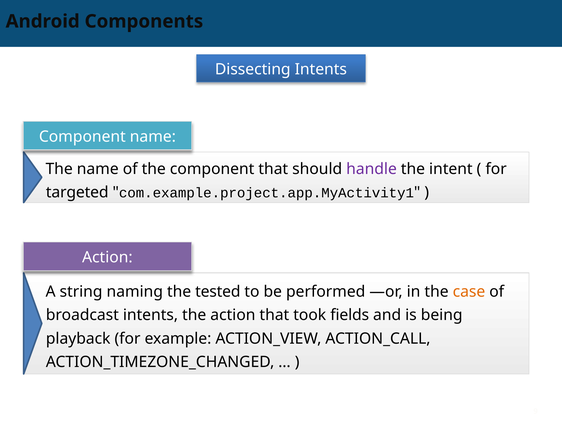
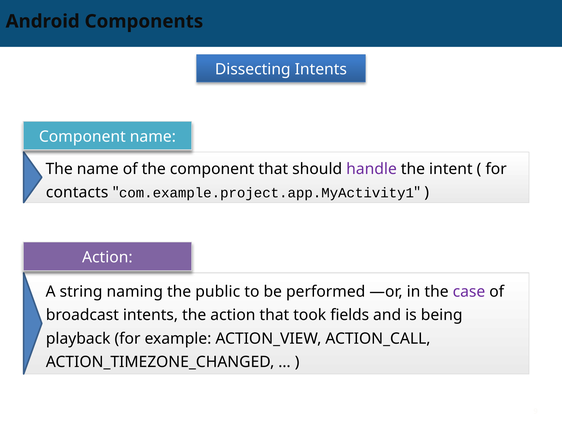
targeted: targeted -> contacts (77, 192)
tested: tested -> public (218, 291)
case colour: orange -> purple (469, 291)
